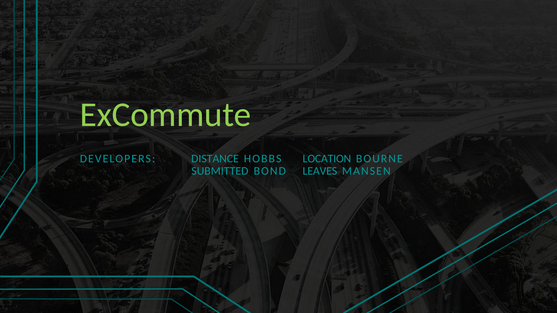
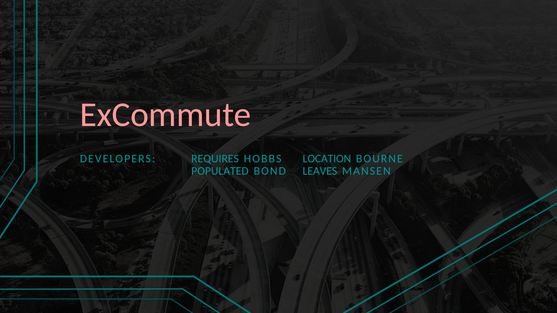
ExCommute colour: light green -> pink (166, 115)
DISTANCE: DISTANCE -> REQUIRES (215, 159)
SUBMITTED: SUBMITTED -> POPULATED (220, 171)
